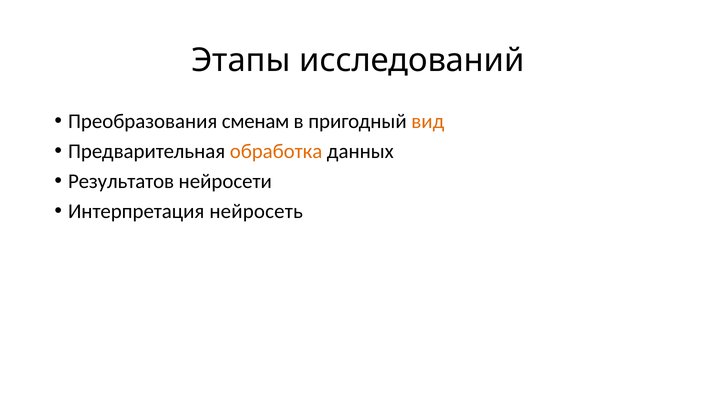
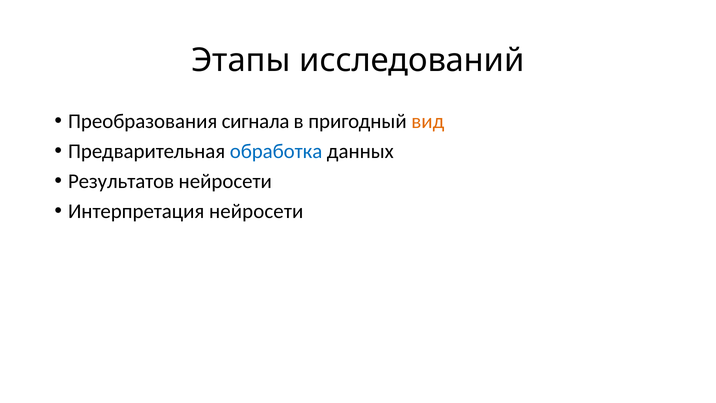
сменам: сменам -> сигнала (256, 121)
обработка colour: orange -> blue (276, 151)
Интерпретация нейросеть: нейросеть -> нейросети (256, 211)
